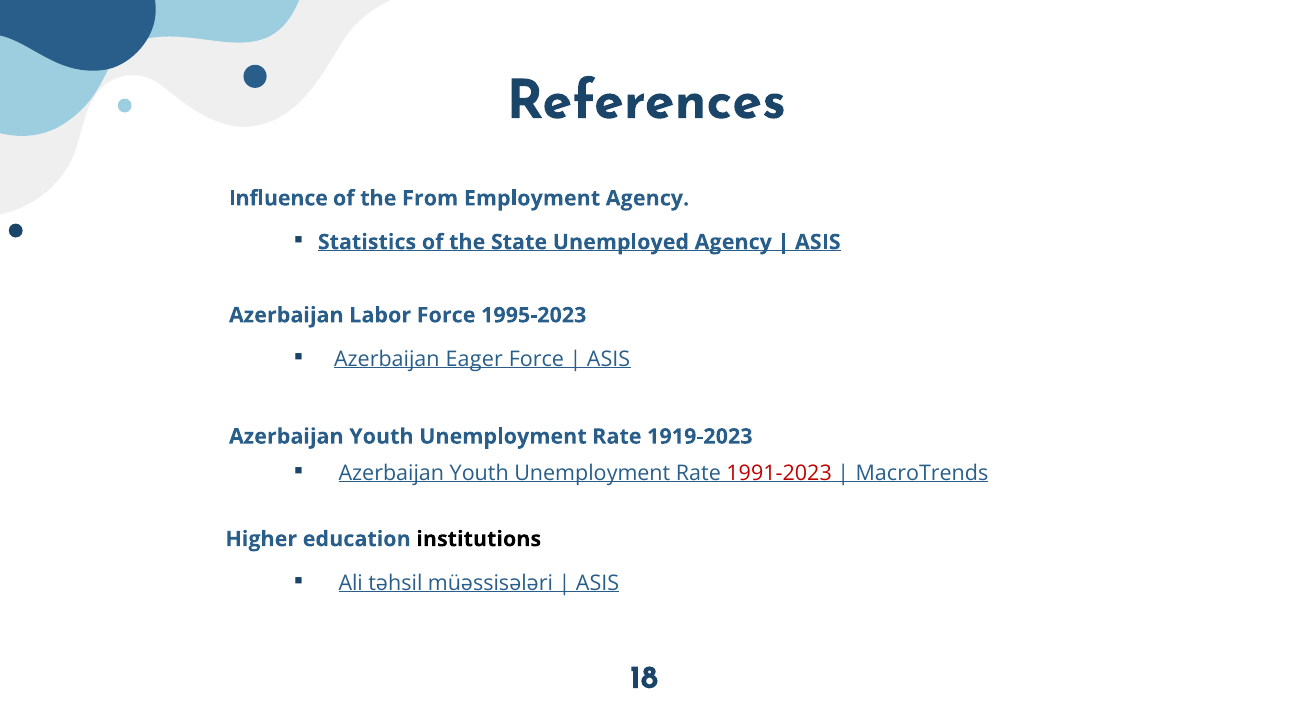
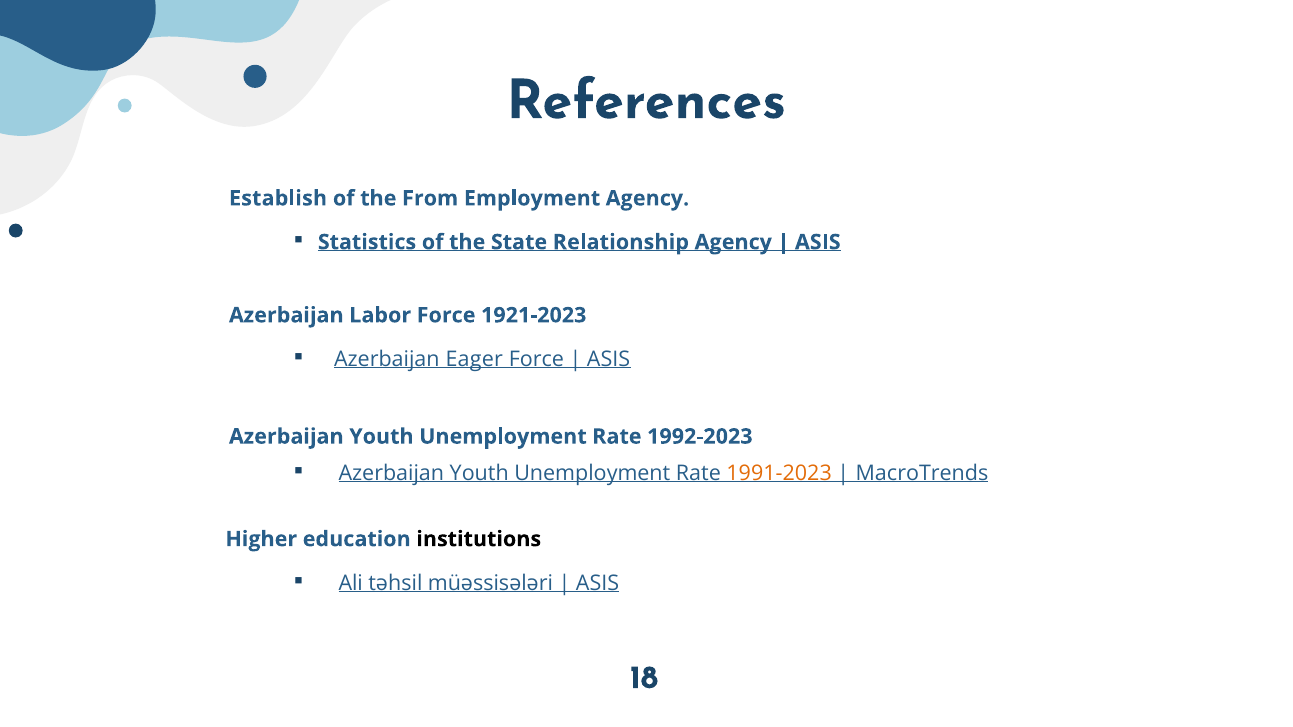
Influence: Influence -> Establish (278, 198)
Unemployed: Unemployed -> Relationship (621, 242)
1995-2023: 1995-2023 -> 1921-2023 (534, 315)
1919-2023: 1919-2023 -> 1992-2023 (700, 437)
1991-2023 colour: red -> orange (779, 473)
